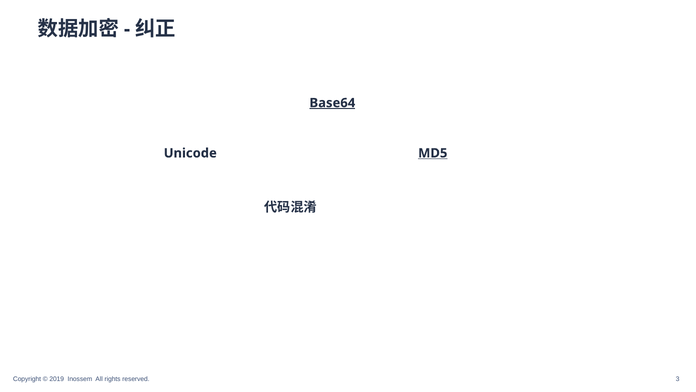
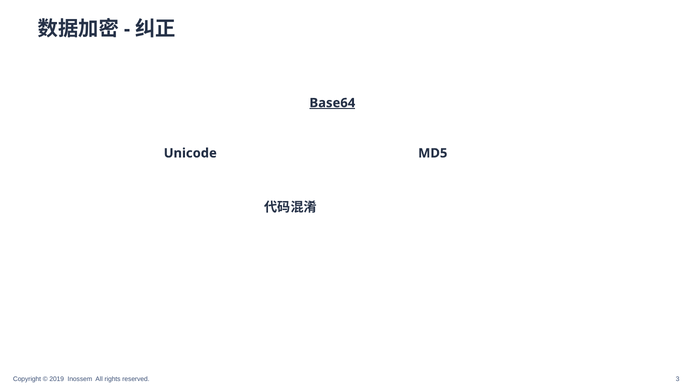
MD5 underline: present -> none (433, 153)
